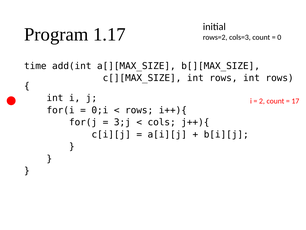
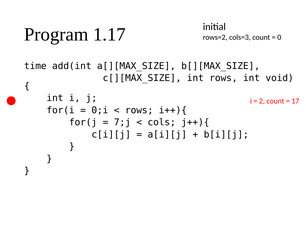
rows int rows: rows -> void (280, 78)
3;j: 3;j -> 7;j (122, 122)
